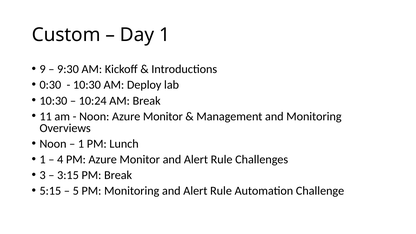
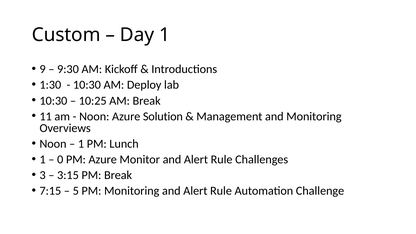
0:30: 0:30 -> 1:30 (50, 85)
10:24: 10:24 -> 10:25 (93, 101)
Noon Azure Monitor: Monitor -> Solution (163, 116)
4: 4 -> 0 (60, 160)
5:15: 5:15 -> 7:15 (50, 191)
